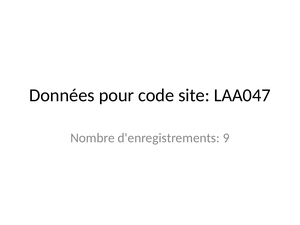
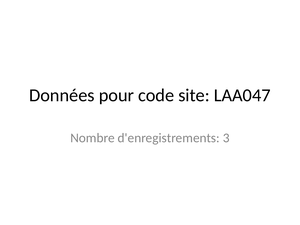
9: 9 -> 3 (226, 138)
